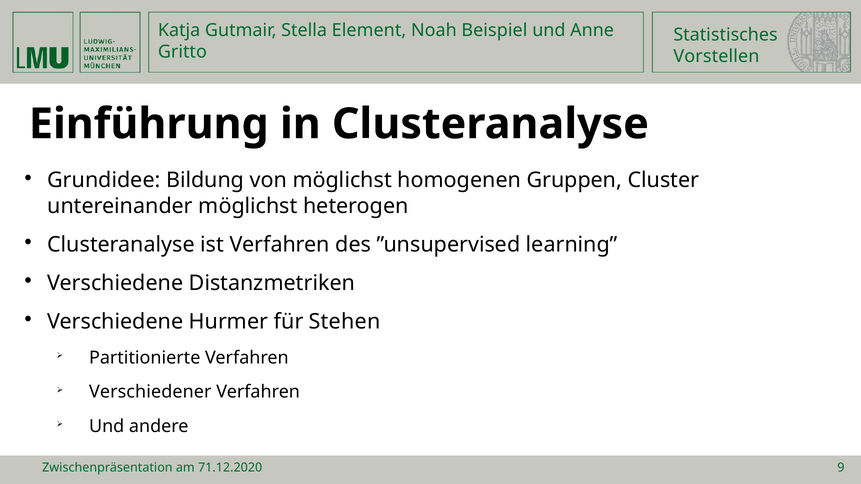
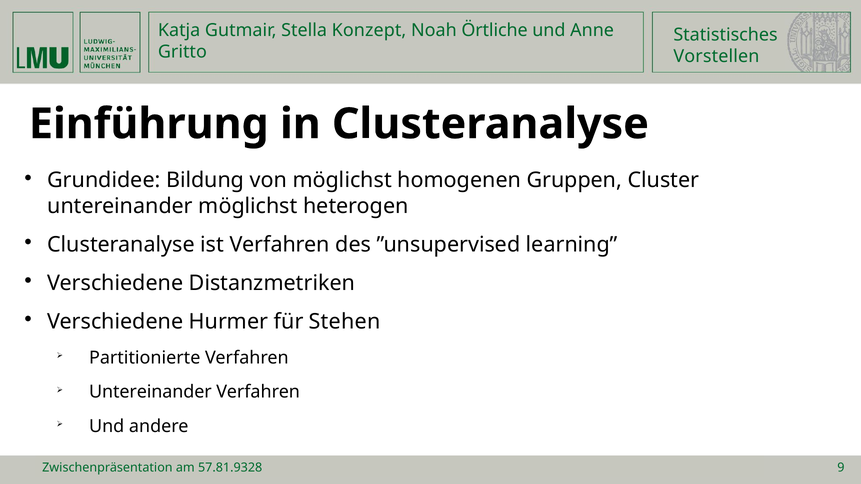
Element: Element -> Konzept (369, 30)
Beispiel: Beispiel -> Örtliche (495, 30)
Verschiedener: Verschiedener -> Untereinander (150, 392)
71.12.2020: 71.12.2020 -> 57.81.9328 (230, 468)
